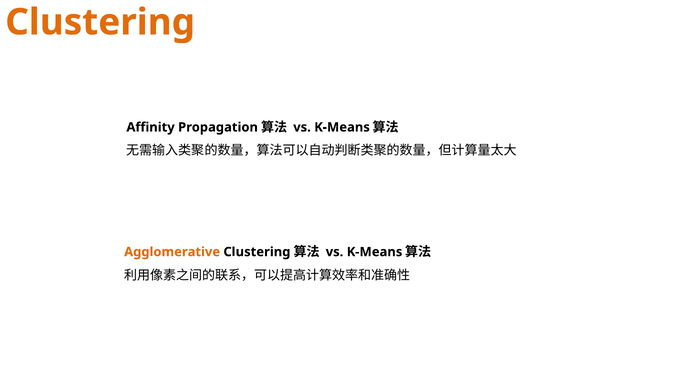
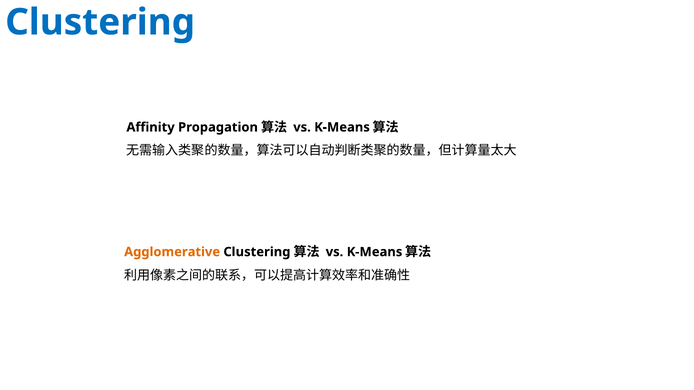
Clustering colour: orange -> blue (100, 22)
